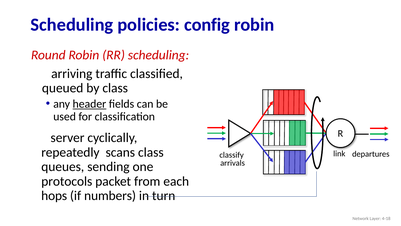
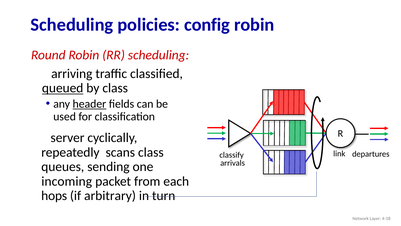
queued underline: none -> present (63, 88)
protocols: protocols -> incoming (67, 181)
numbers: numbers -> arbitrary (110, 195)
